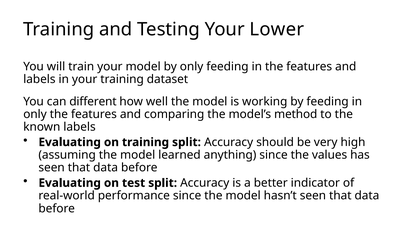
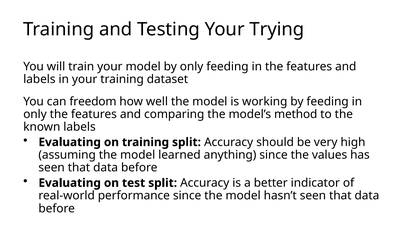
Lower: Lower -> Trying (277, 29)
different: different -> freedom (93, 101)
